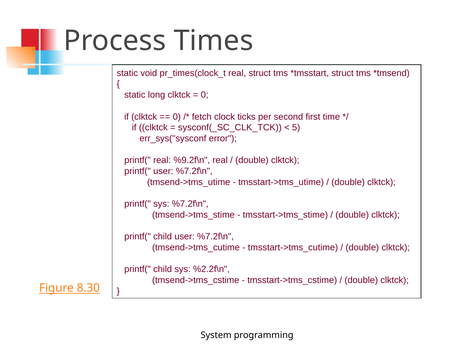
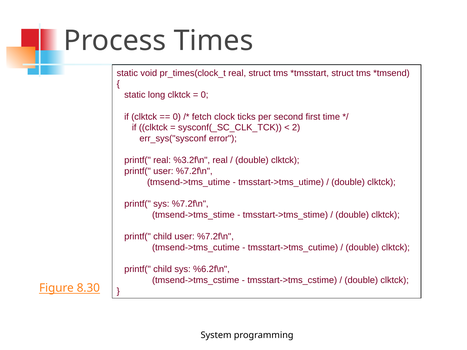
5: 5 -> 2 (296, 128)
%9.2f\n: %9.2f\n -> %3.2f\n (192, 160)
%2.2f\n: %2.2f\n -> %6.2f\n (211, 269)
